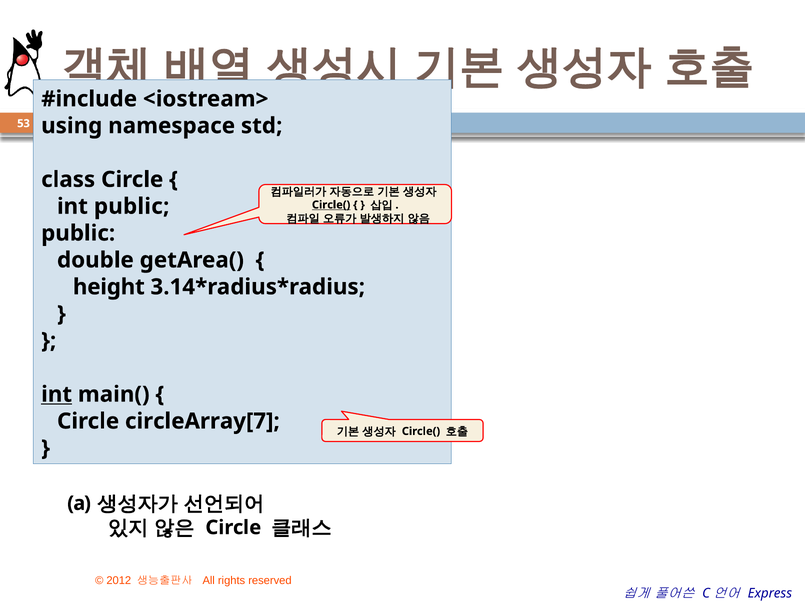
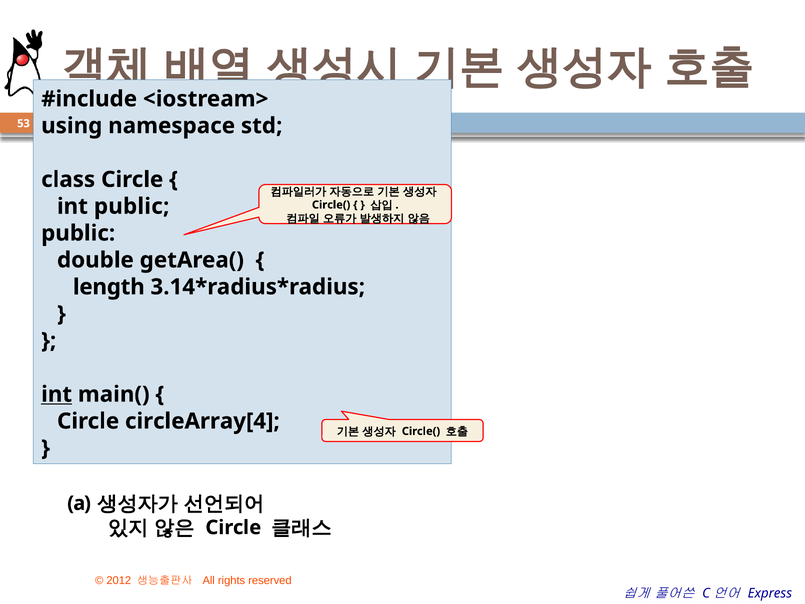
Circle( underline: present -> none (331, 205)
height: height -> length (109, 287)
circleArray[7: circleArray[7 -> circleArray[4 (202, 421)
